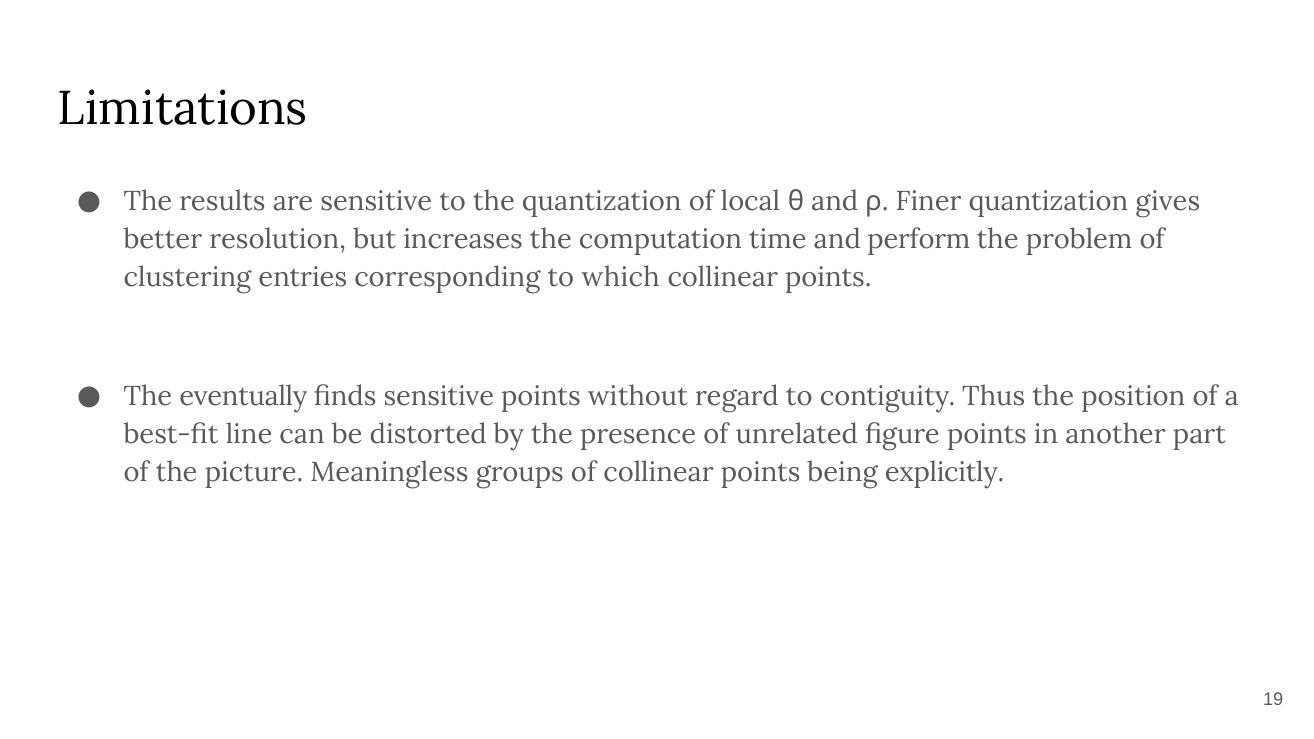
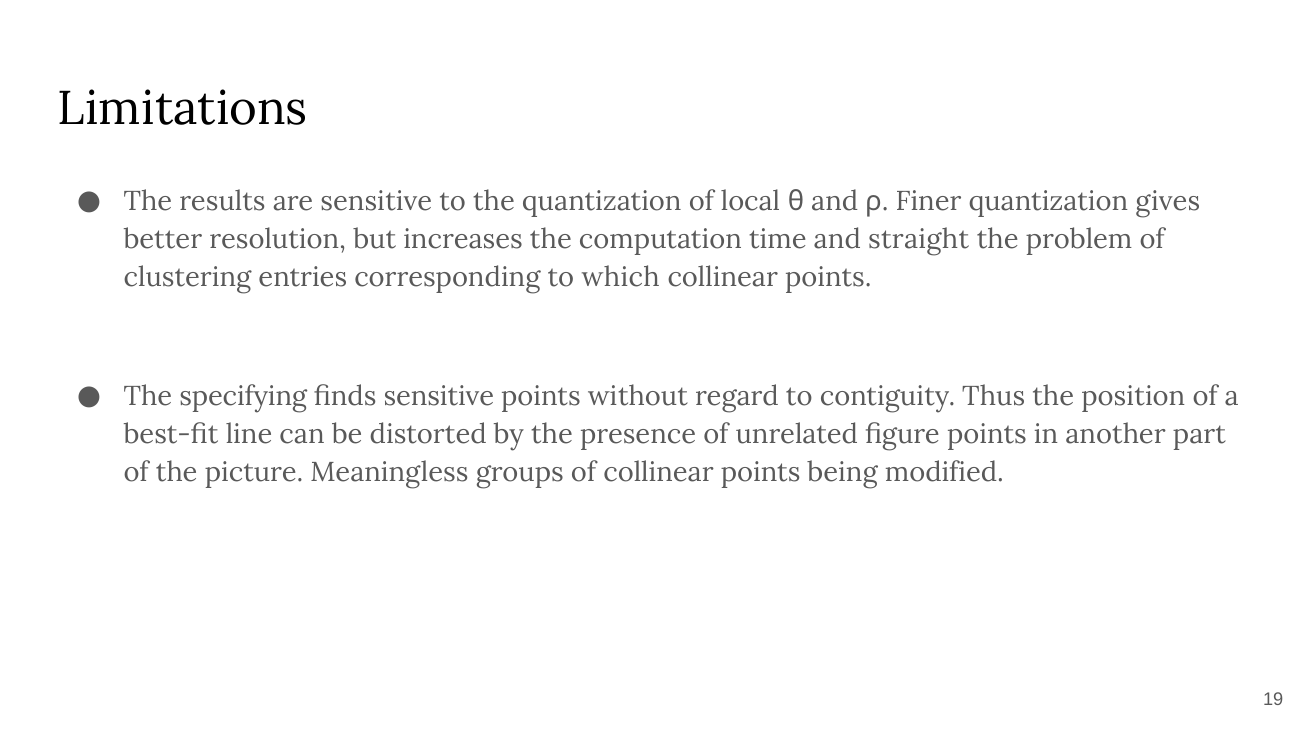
perform: perform -> straight (919, 240)
eventually: eventually -> specifying (243, 397)
explicitly: explicitly -> modified (944, 472)
